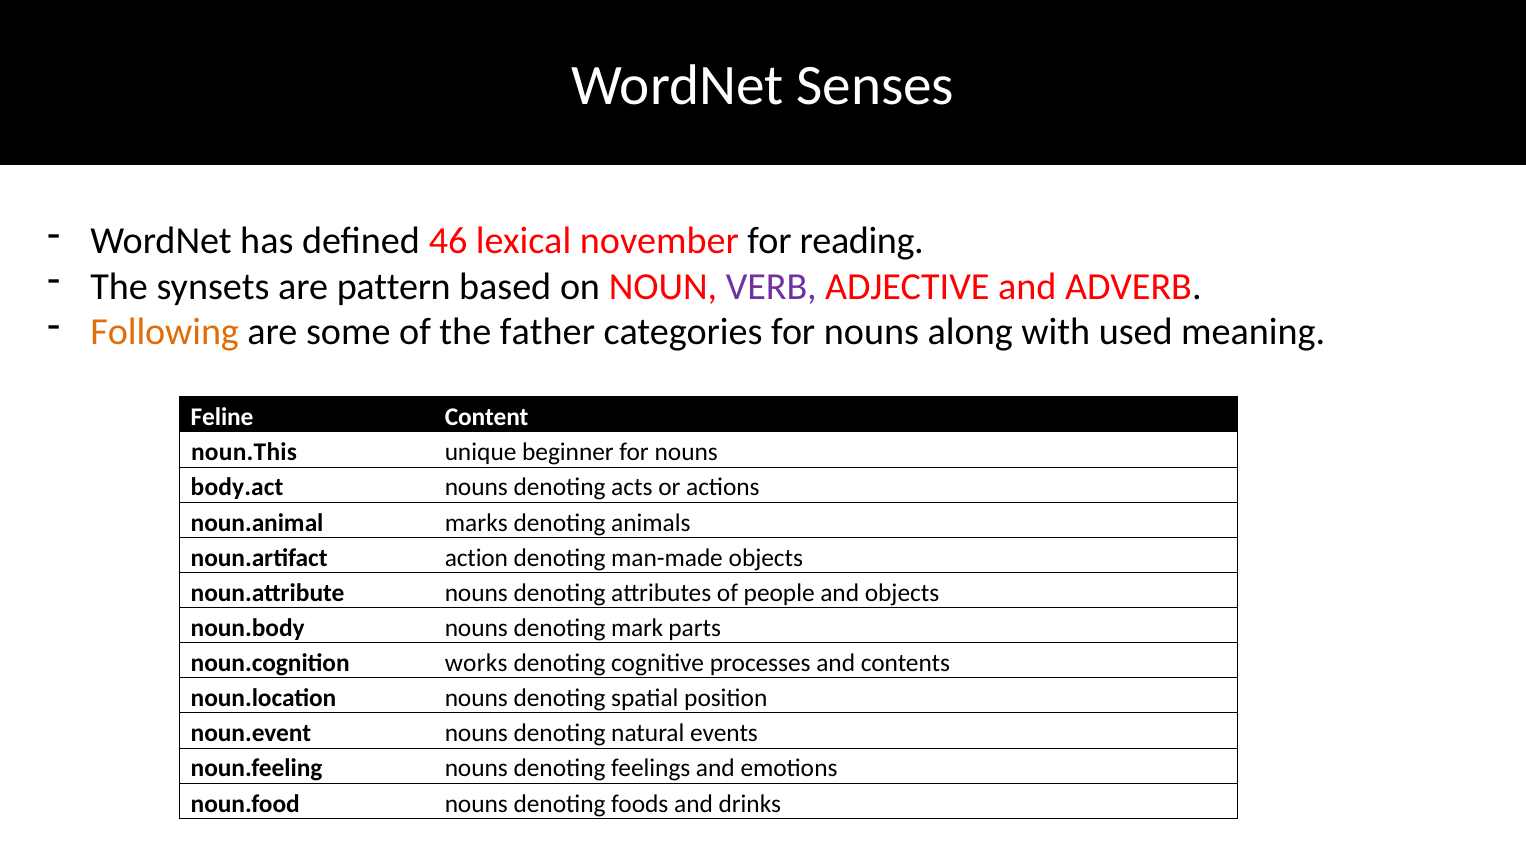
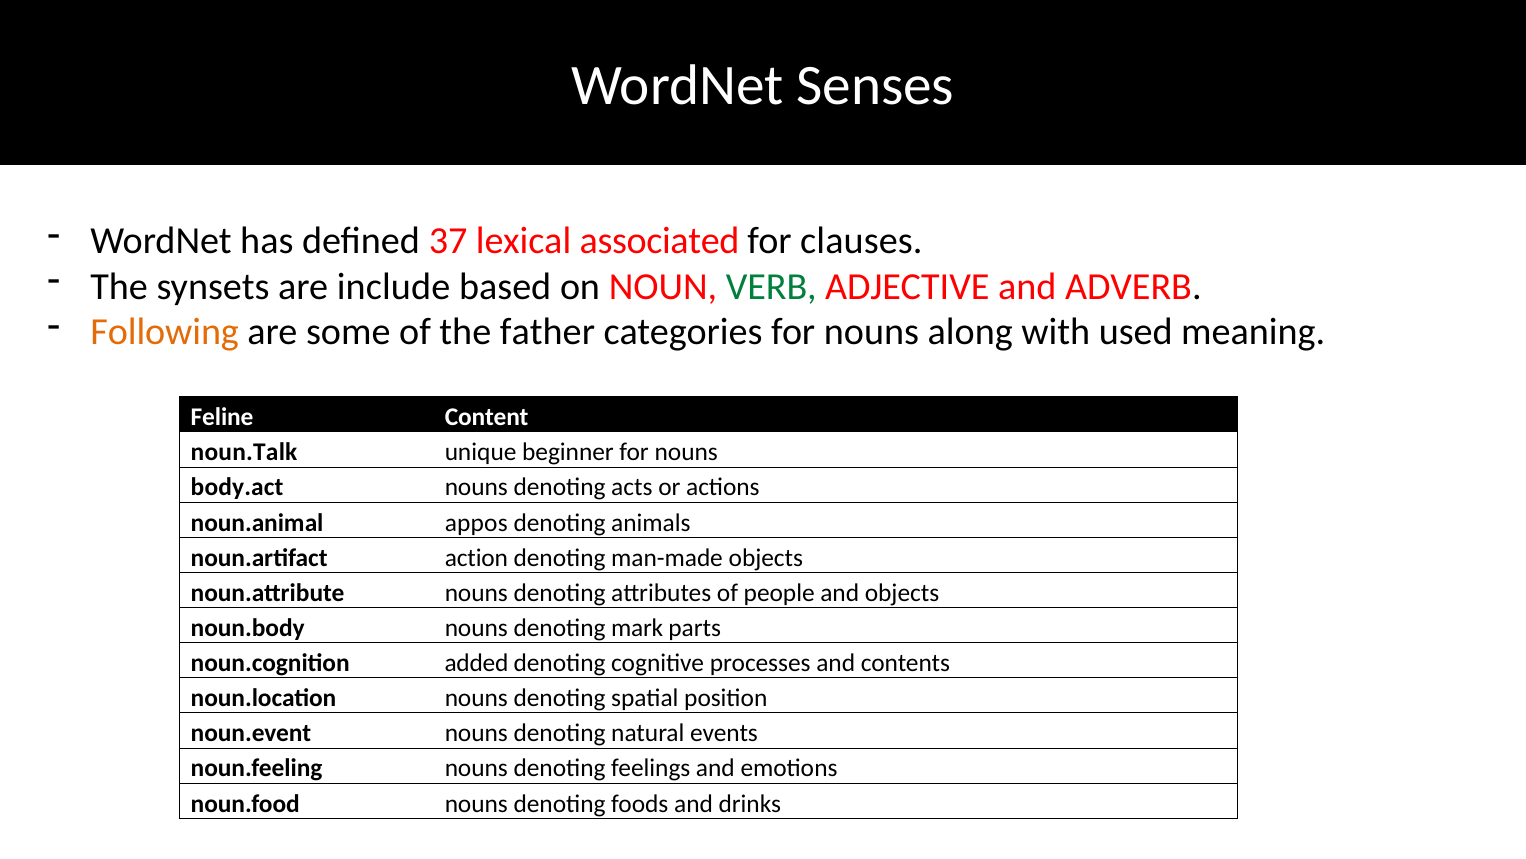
46: 46 -> 37 (448, 241)
november: november -> associated (660, 241)
reading: reading -> clauses (861, 241)
pattern: pattern -> include (394, 286)
VERB colour: purple -> green (771, 286)
noun.This: noun.This -> noun.Talk (244, 452)
marks: marks -> appos (476, 522)
works: works -> added (476, 663)
